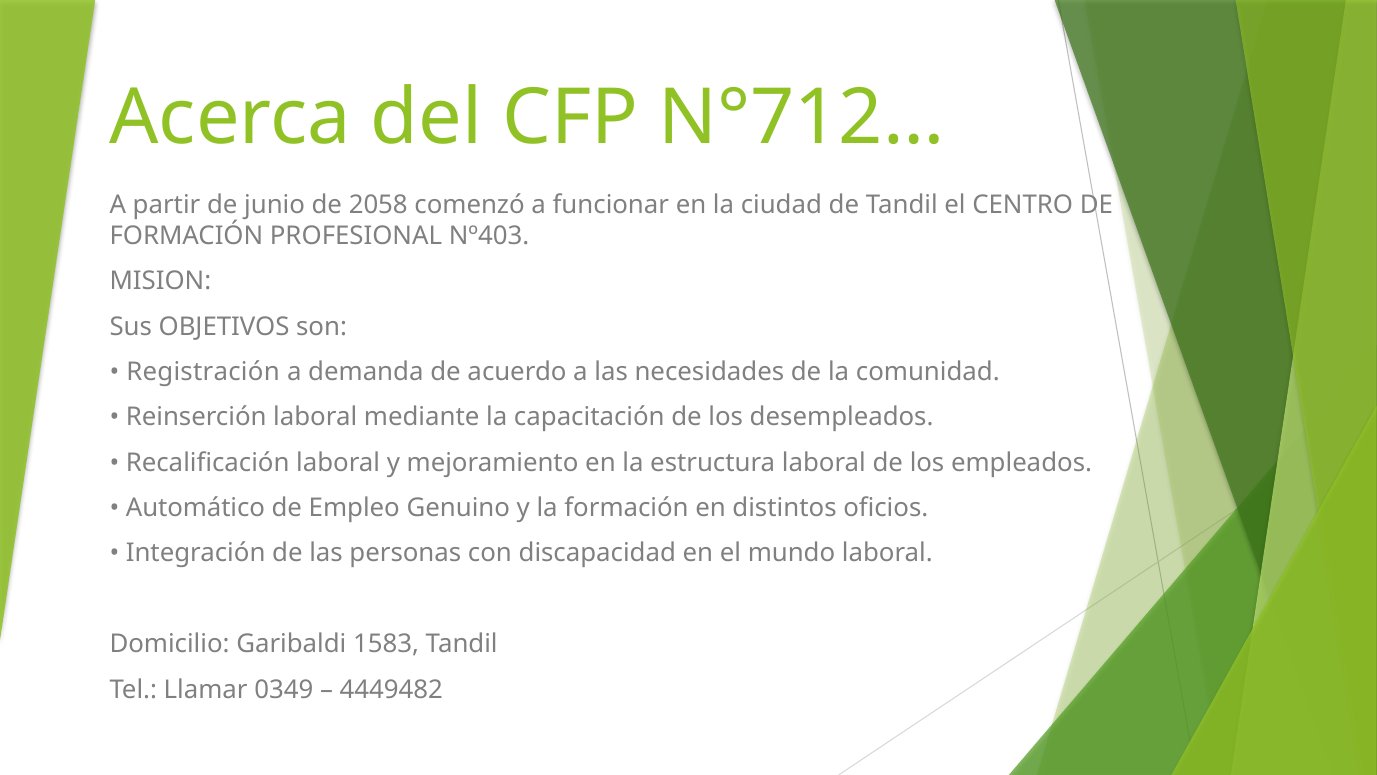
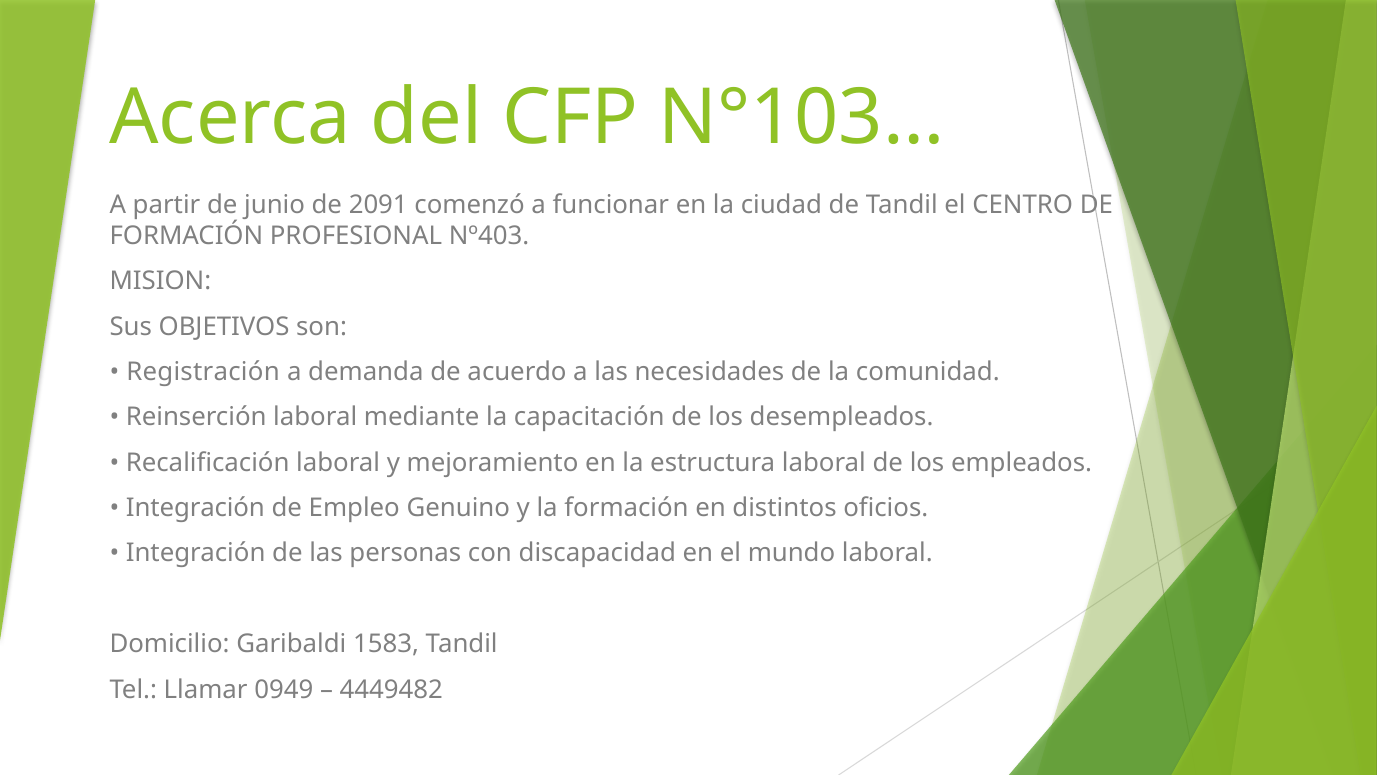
N°712…: N°712… -> N°103… (801, 118)
2058: 2058 -> 2091 (378, 205)
Automático: Automático -> Integración (195, 508)
0349: 0349 -> 0949 (284, 689)
